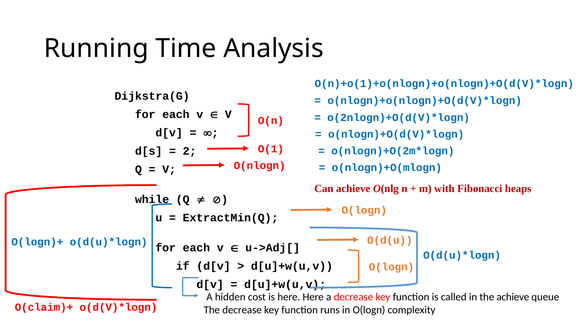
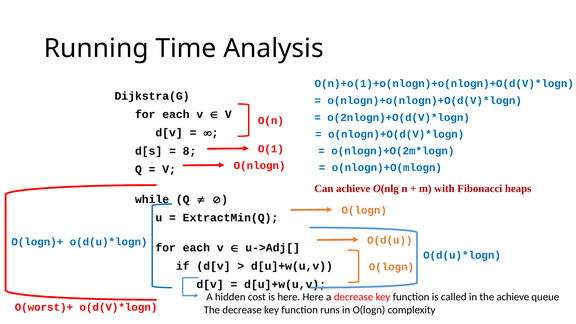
2: 2 -> 8 (190, 151)
O(claim)+: O(claim)+ -> O(worst)+ (44, 307)
